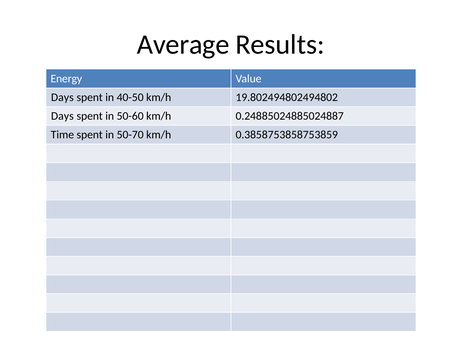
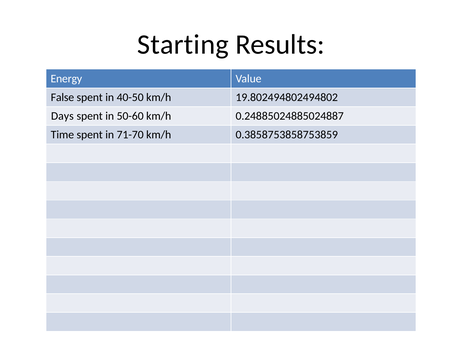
Average: Average -> Starting (183, 45)
Days: Days -> False (62, 98)
50-70: 50-70 -> 71-70 (130, 135)
